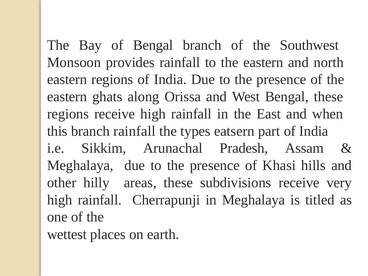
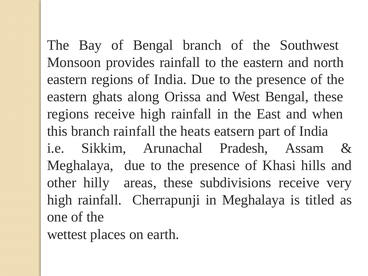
types: types -> heats (195, 131)
